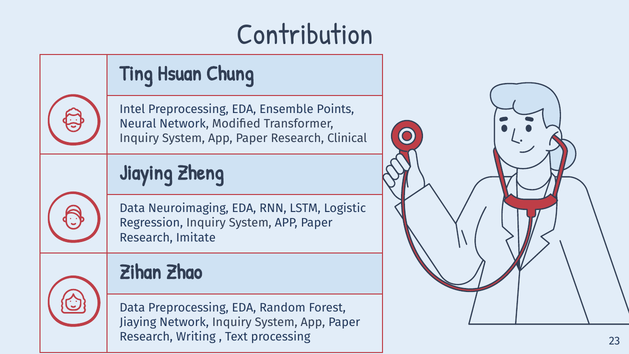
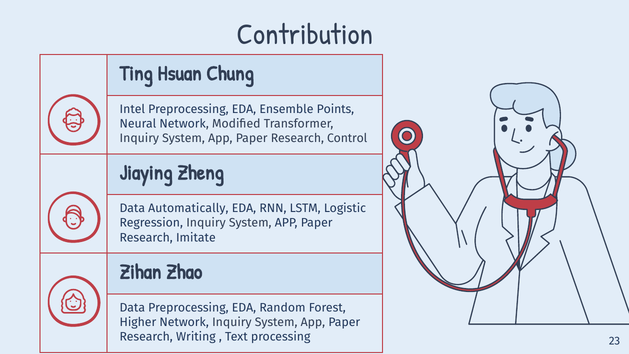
Clinical: Clinical -> Control (347, 138)
Neuroimaging: Neuroimaging -> Automatically (188, 208)
Jiaying: Jiaying -> Higher (138, 322)
